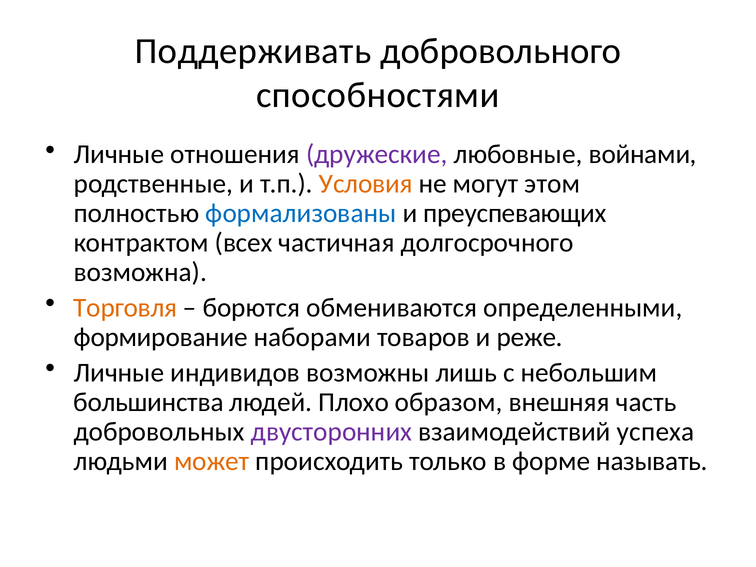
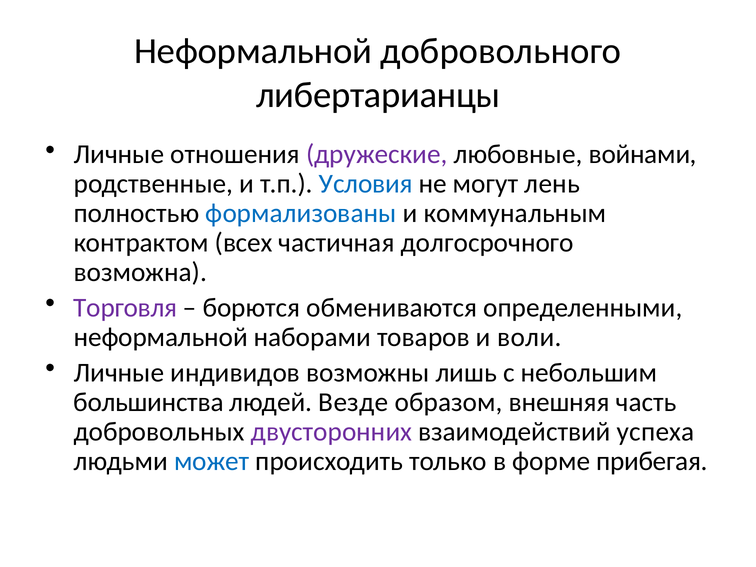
Поддерживать: Поддерживать -> Неформальной (253, 51)
способностями: способностями -> либертарианцы (378, 95)
Условия colour: orange -> blue (366, 184)
этом: этом -> лень (552, 184)
преуспевающих: преуспевающих -> коммунальным (515, 213)
Торговля colour: orange -> purple (125, 308)
формирование: формирование -> неформальной (161, 337)
реже: реже -> воли (529, 337)
Плохо: Плохо -> Везде (353, 402)
может colour: orange -> blue (212, 461)
называть: называть -> прибегая (652, 461)
